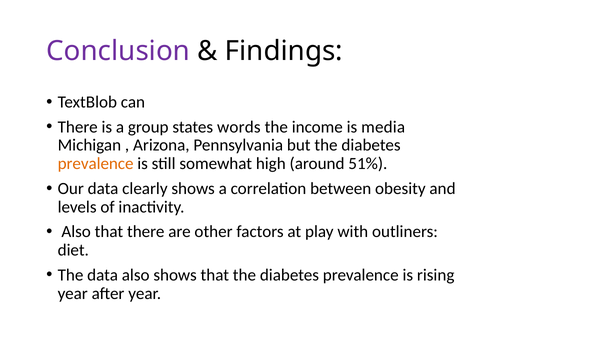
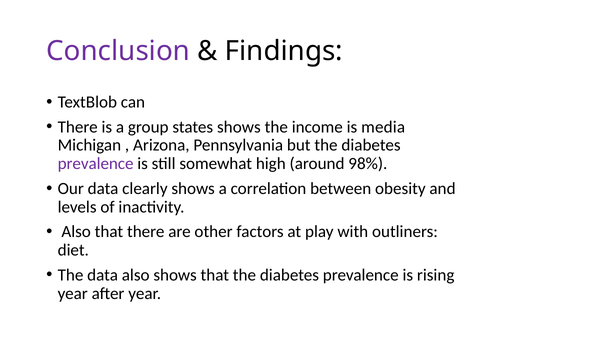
states words: words -> shows (239, 127)
prevalence colour: orange -> purple (96, 164)
51%: 51% -> 98% (368, 164)
